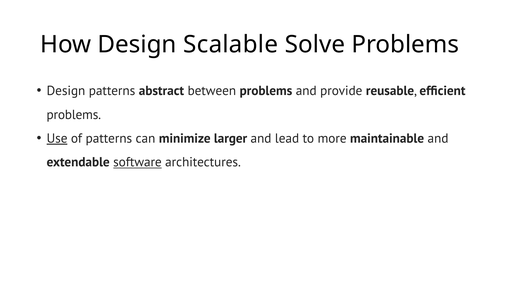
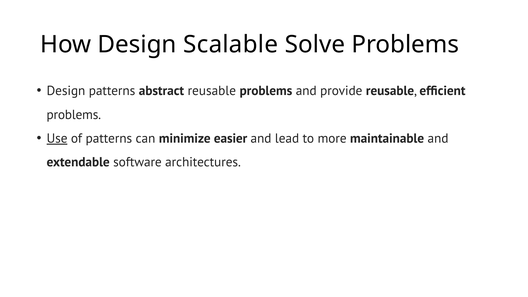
abstract between: between -> reusable (212, 91)
larger: larger -> easier (231, 138)
software underline: present -> none (137, 162)
